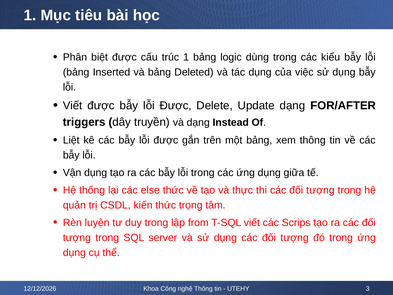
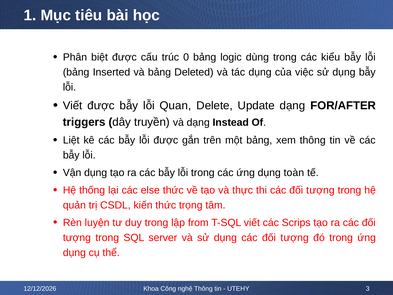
trúc 1: 1 -> 0 (186, 57)
được bẫy lỗi Được: Được -> Quan (175, 106)
giữa: giữa -> toàn (294, 173)
